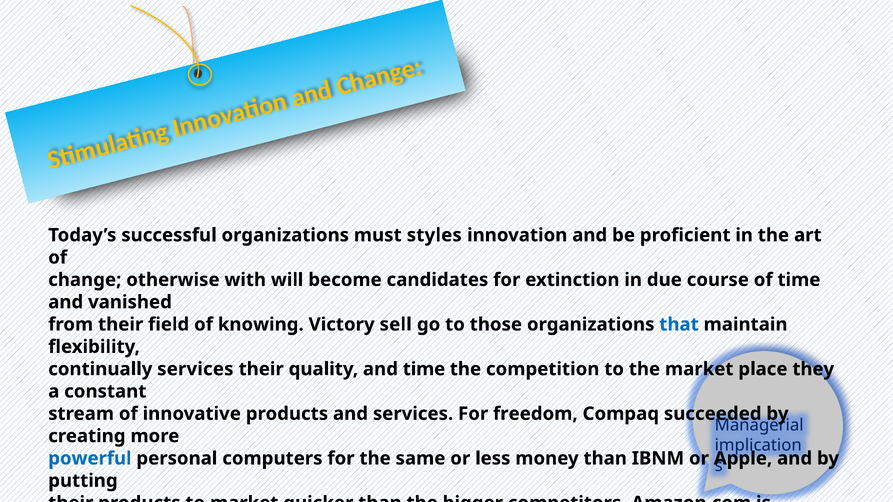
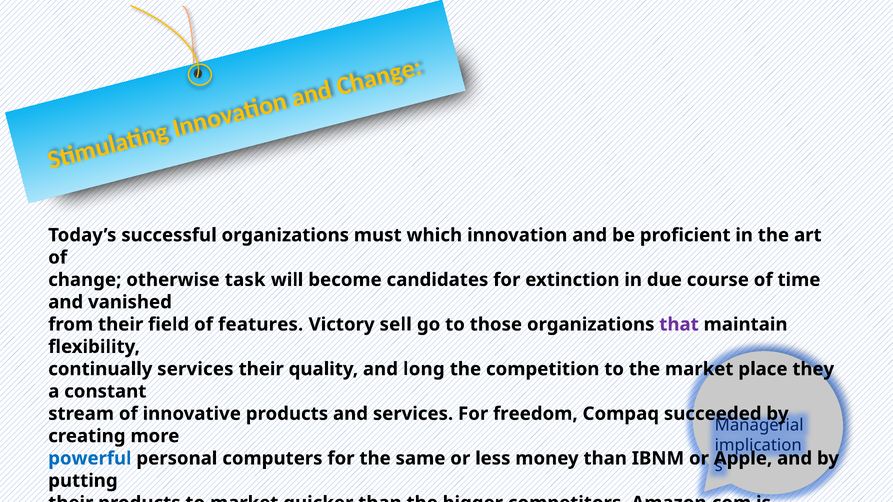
styles: styles -> which (434, 235)
with: with -> task (245, 280)
knowing: knowing -> features (261, 325)
that colour: blue -> purple (679, 325)
and time: time -> long (424, 369)
